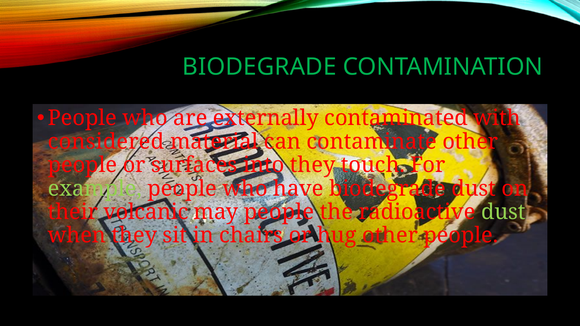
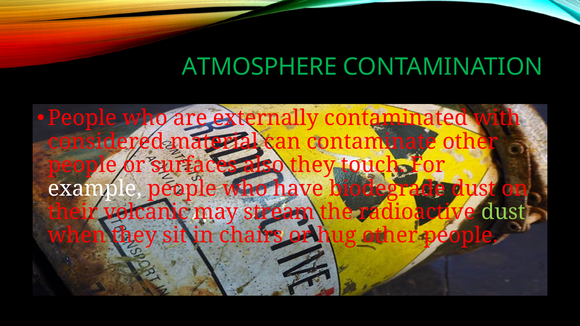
BIODEGRADE: BIODEGRADE -> ATMOSPHERE (260, 67)
into: into -> also (264, 165)
example colour: light green -> white (95, 189)
may people: people -> stream (279, 212)
